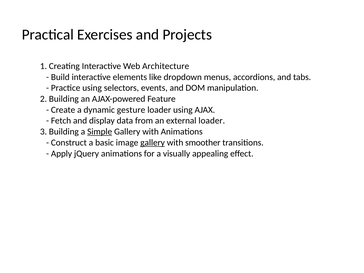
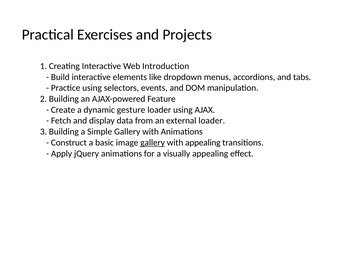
Architecture: Architecture -> Introduction (166, 66)
Simple underline: present -> none (100, 132)
with smoother: smoother -> appealing (203, 143)
